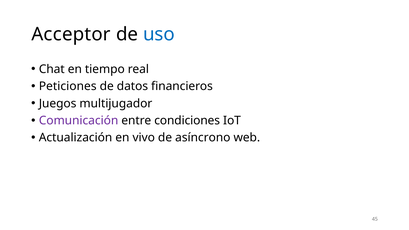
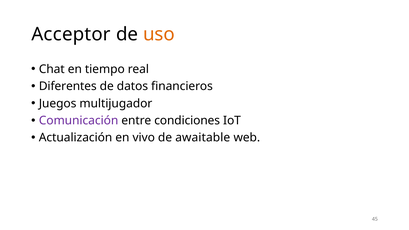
uso colour: blue -> orange (159, 34)
Peticiones: Peticiones -> Diferentes (68, 86)
asíncrono: asíncrono -> awaitable (203, 138)
